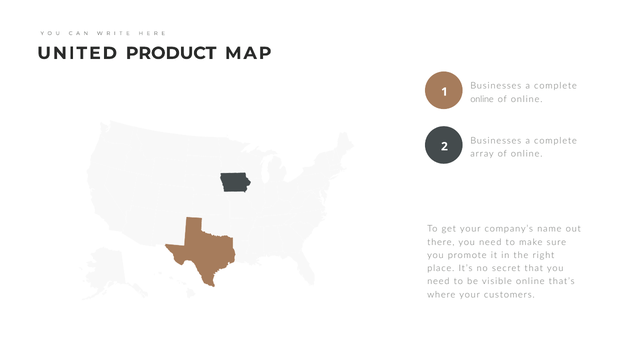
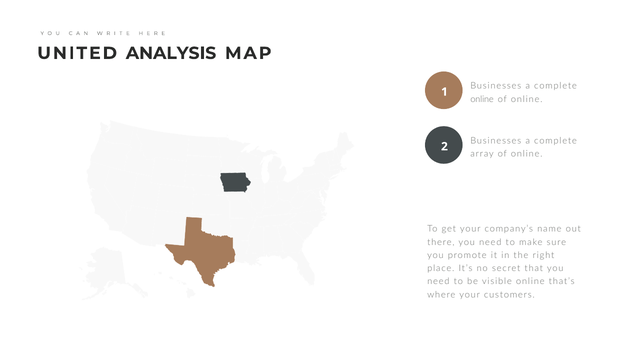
PRODUCT: PRODUCT -> ANALYSIS (171, 53)
